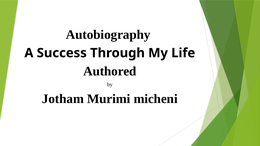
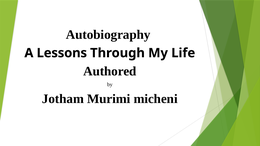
Success: Success -> Lessons (62, 53)
